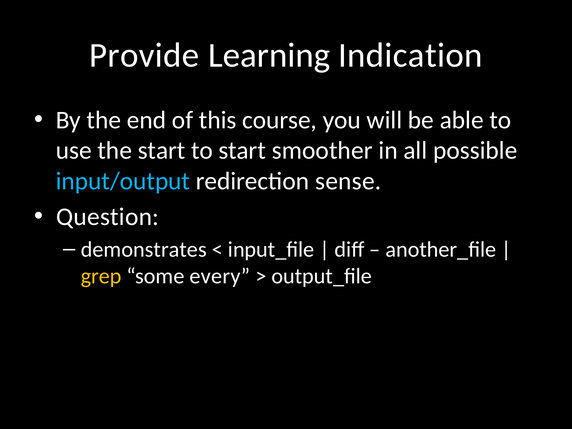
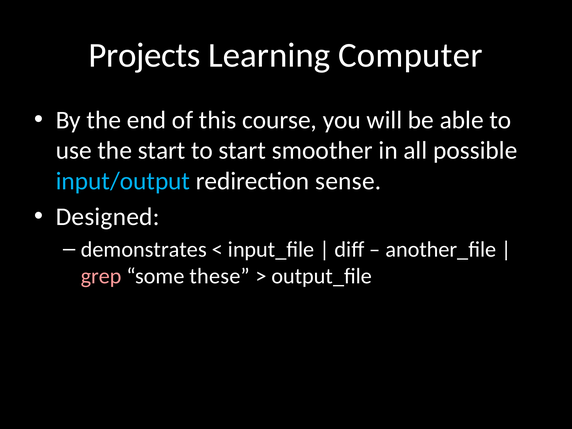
Provide: Provide -> Projects (145, 55)
Indication: Indication -> Computer (410, 55)
Question: Question -> Designed (108, 217)
grep colour: yellow -> pink (101, 276)
every: every -> these (220, 276)
